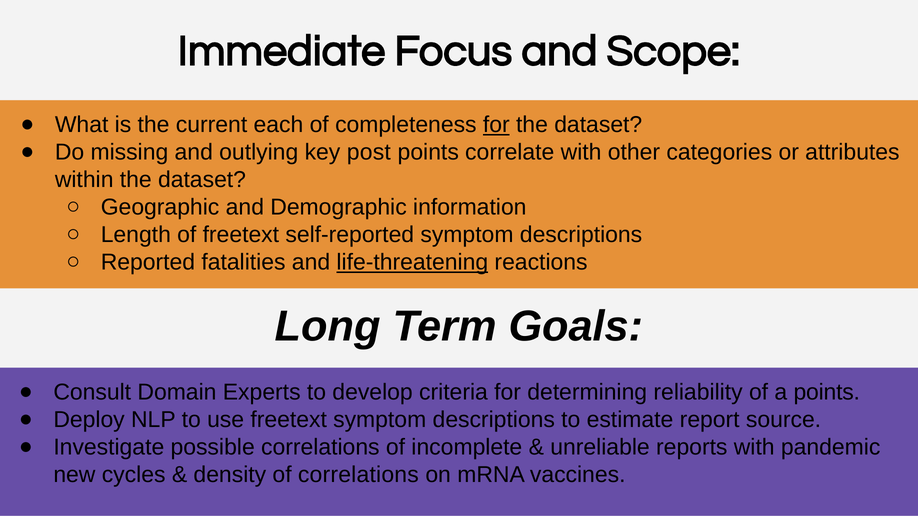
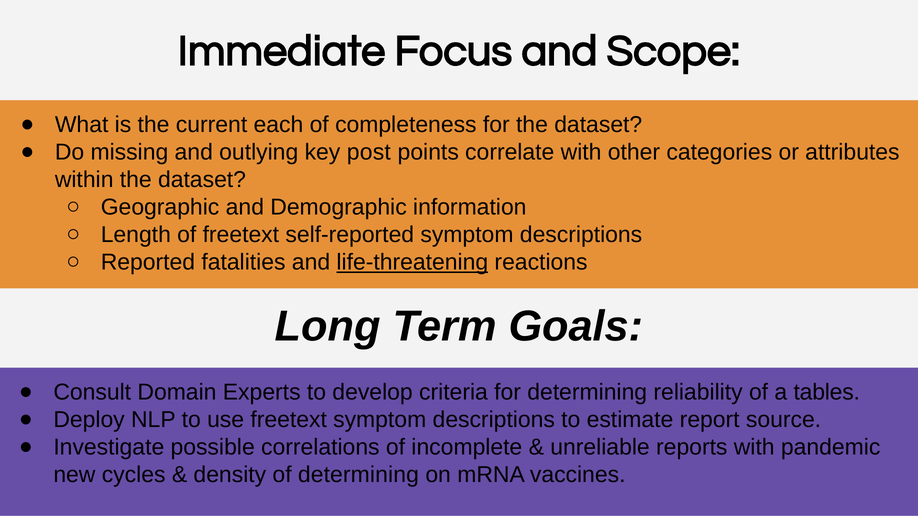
for underline: present -> none (496, 125)
a points: points -> tables (827, 392)
of correlations: correlations -> determining (358, 475)
